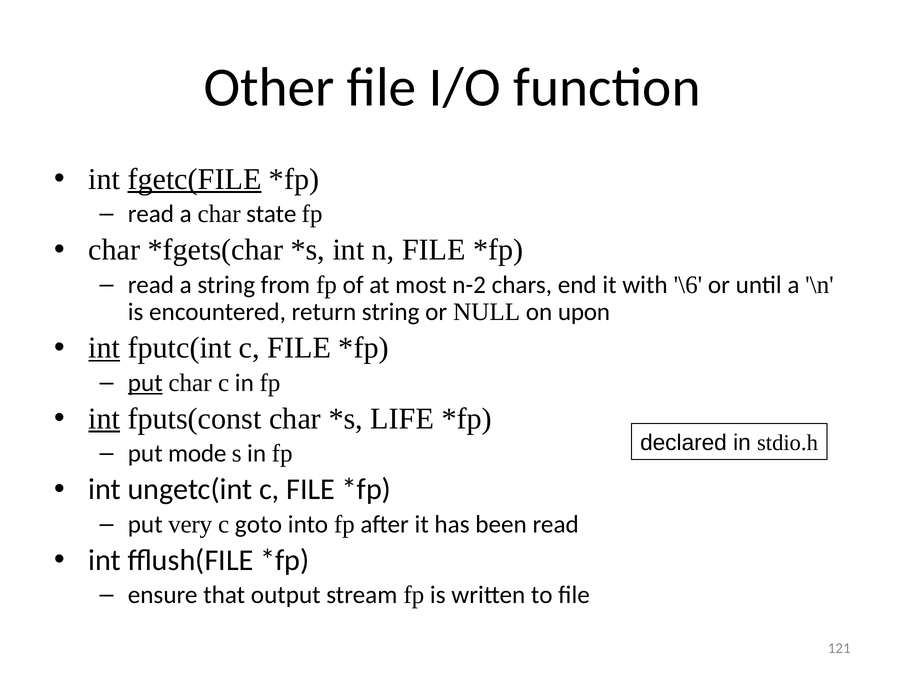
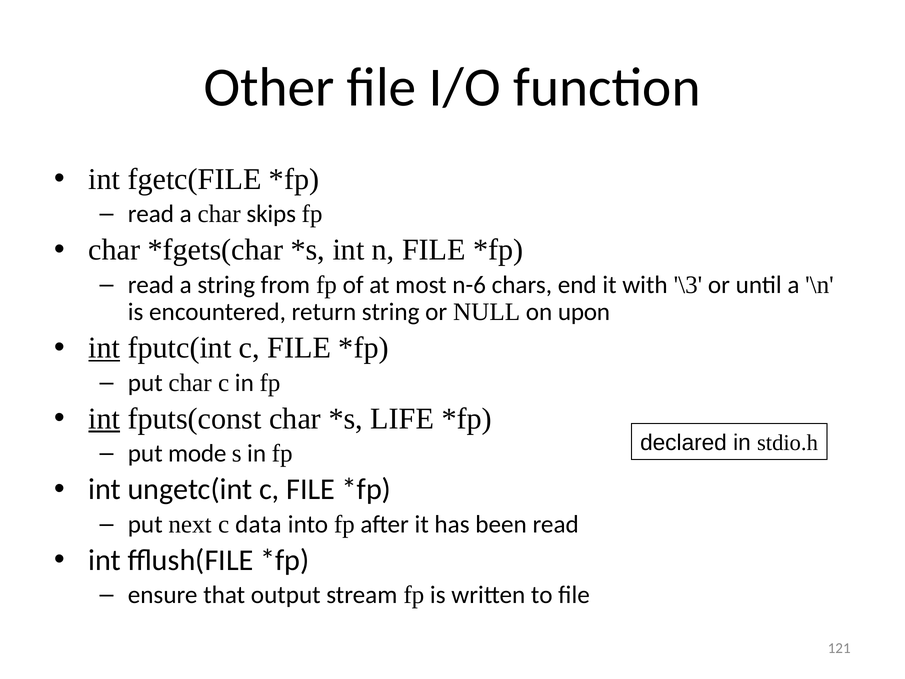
fgetc(FILE underline: present -> none (195, 179)
state: state -> skips (271, 214)
n-2: n-2 -> n-6 (469, 285)
\6: \6 -> \3 (688, 285)
put underline: present -> none (145, 383)
very: very -> next (190, 524)
goto: goto -> data (258, 524)
